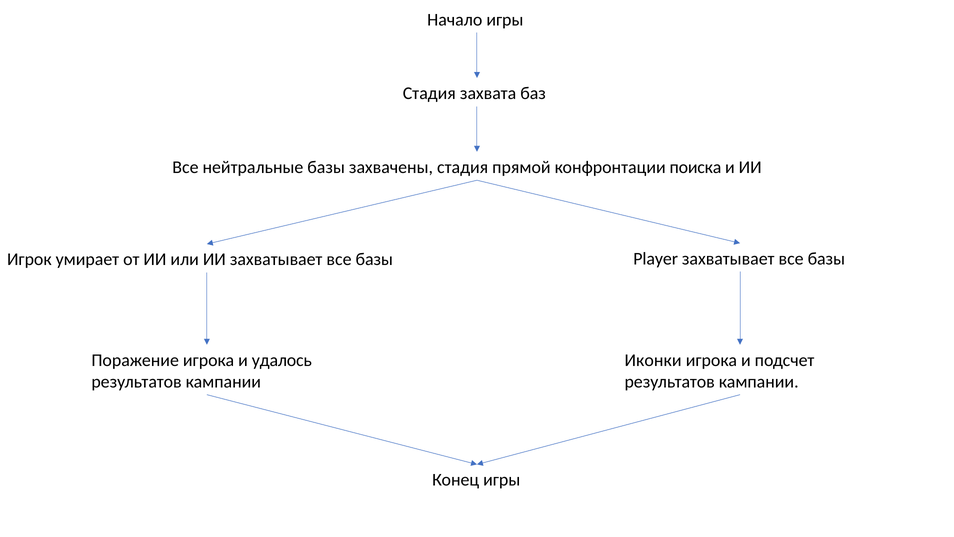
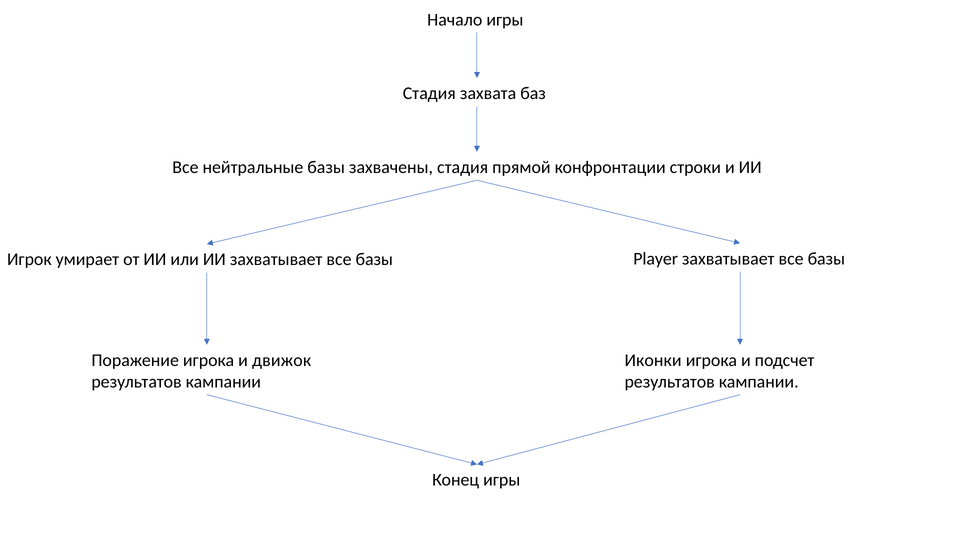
поиска: поиска -> строки (695, 167)
удалось: удалось -> движок (282, 360)
